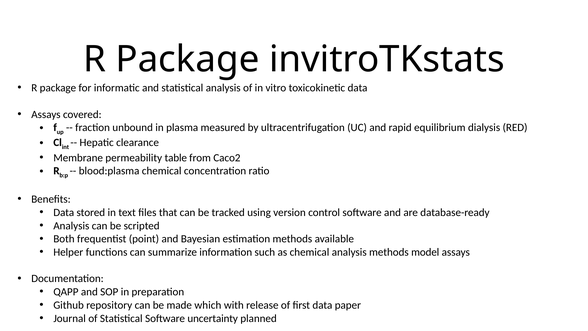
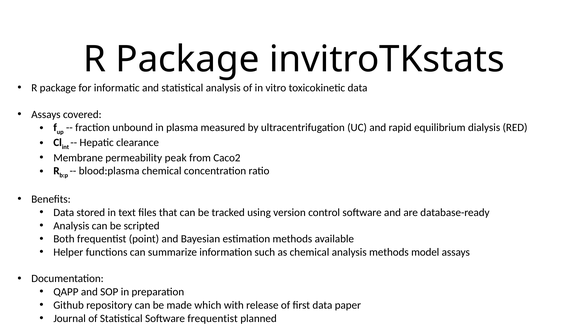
table: table -> peak (176, 158)
Software uncertainty: uncertainty -> frequentist (213, 318)
